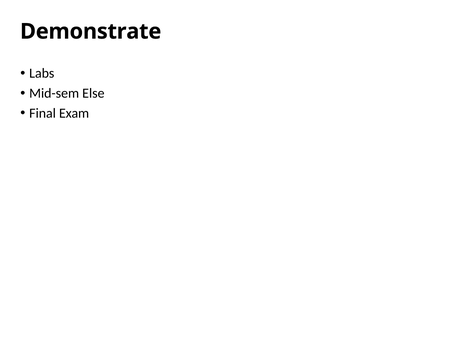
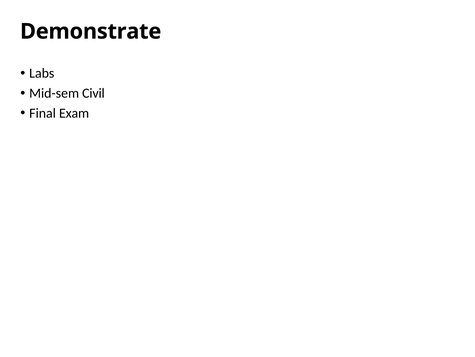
Else: Else -> Civil (93, 93)
